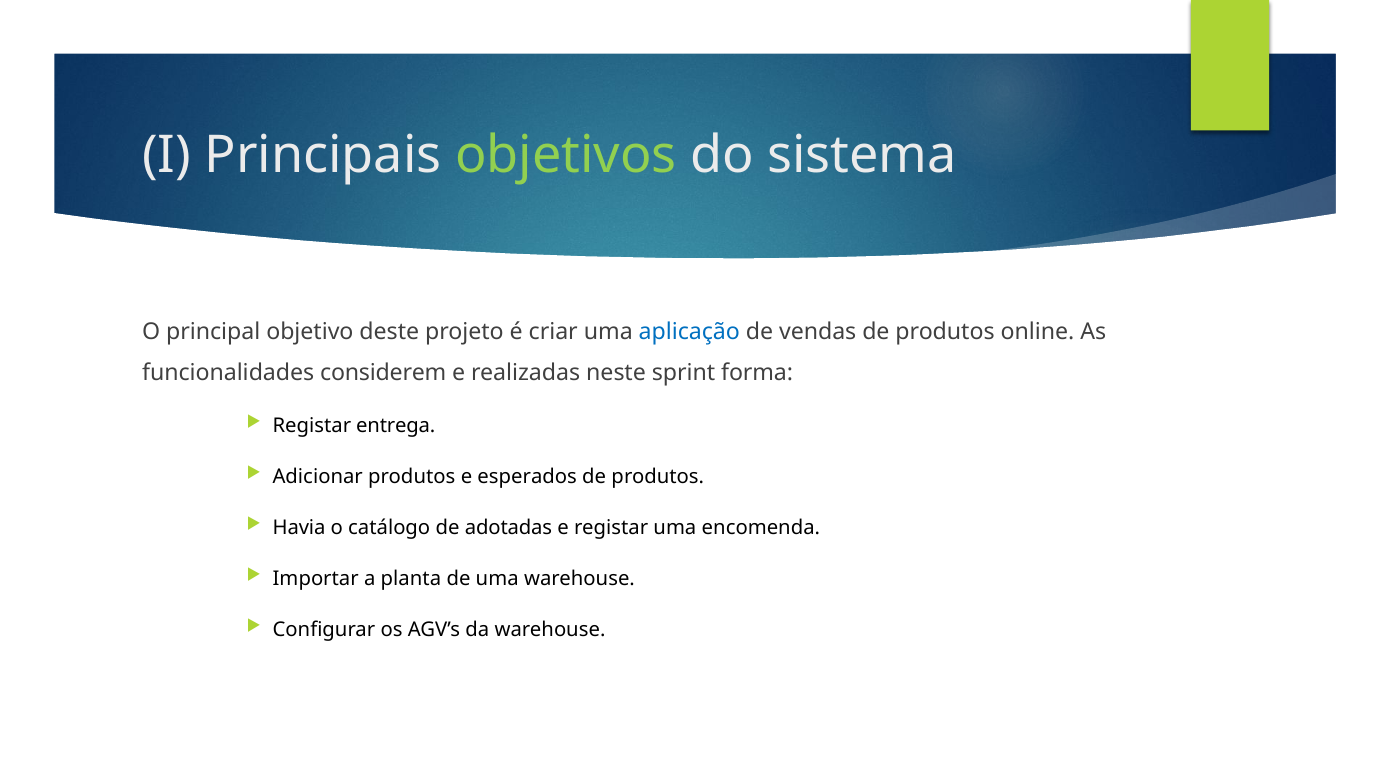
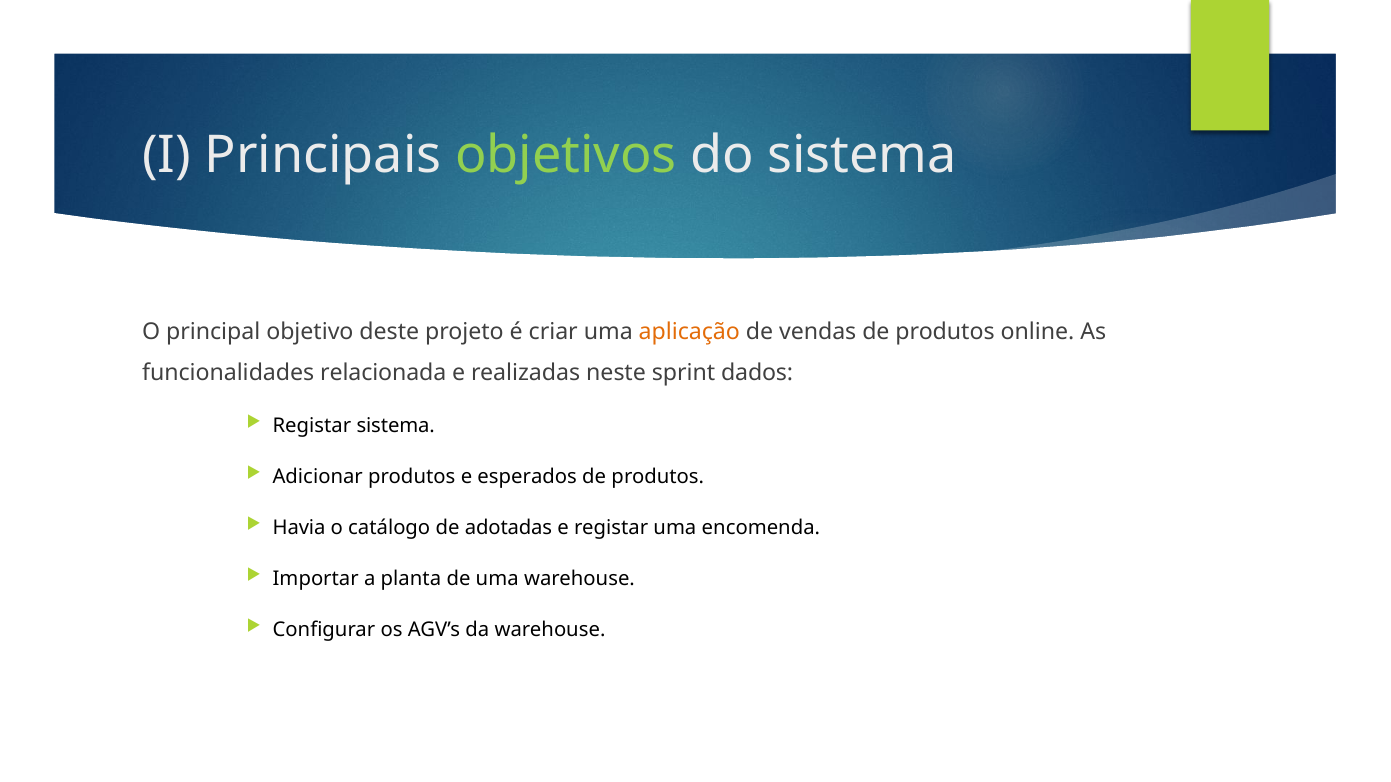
aplicação colour: blue -> orange (689, 332)
considerem: considerem -> relacionada (383, 373)
forma: forma -> dados (757, 373)
Registar entrega: entrega -> sistema (396, 426)
